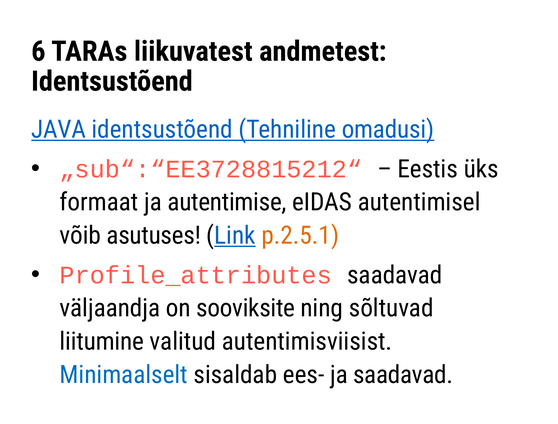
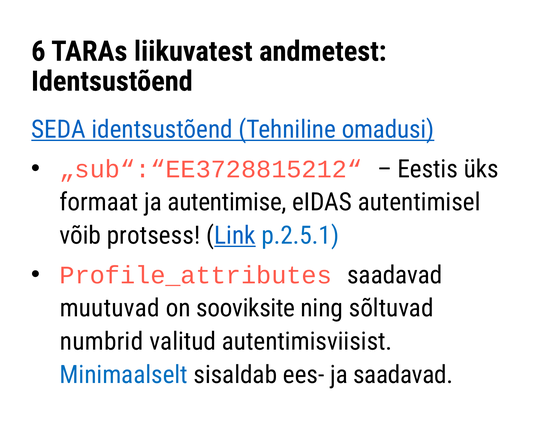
JAVA: JAVA -> SEDA (58, 130)
asutuses: asutuses -> protsess (154, 236)
p.2.5.1 colour: orange -> blue (300, 236)
väljaandja: väljaandja -> muutuvad (110, 308)
liitumine: liitumine -> numbrid (102, 342)
